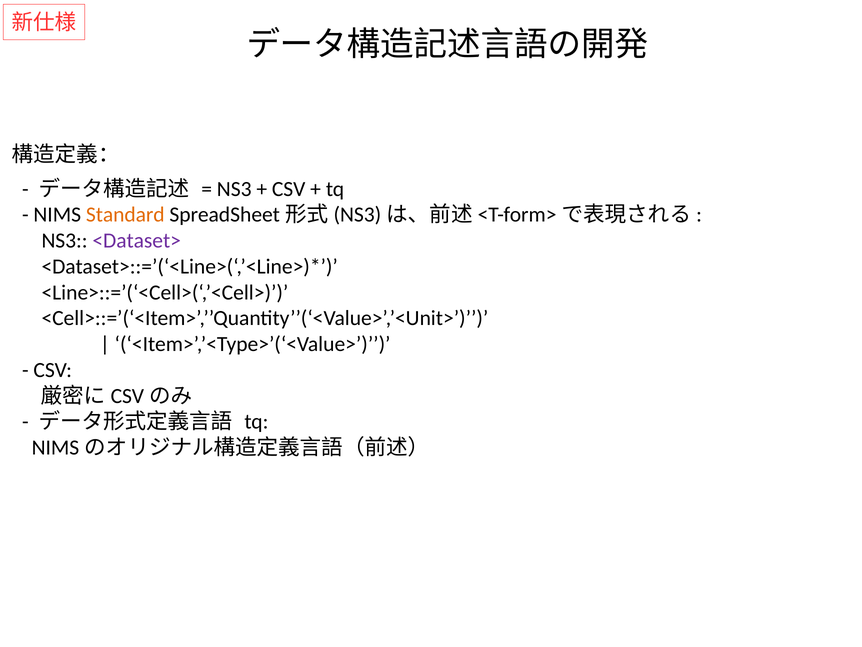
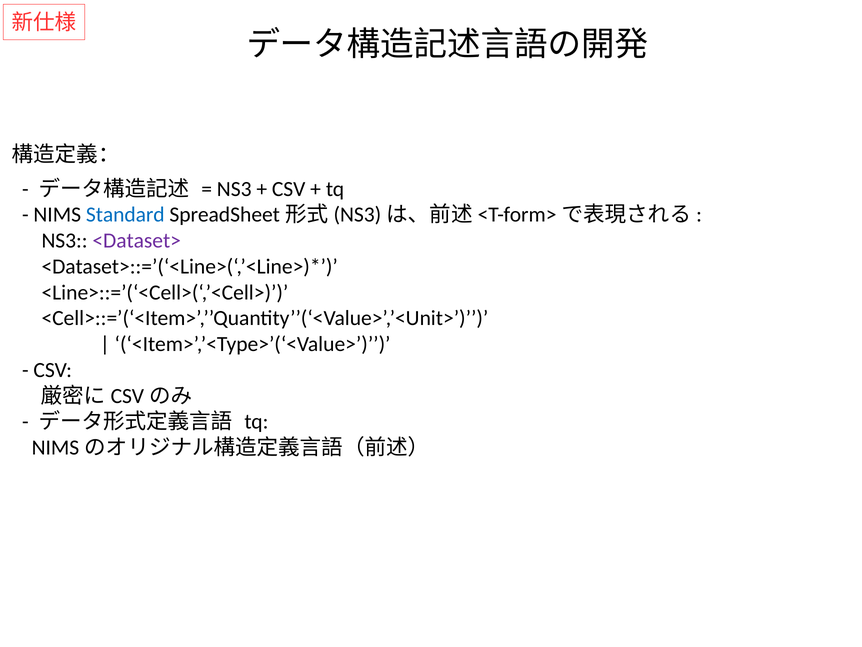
Standard colour: orange -> blue (125, 215)
